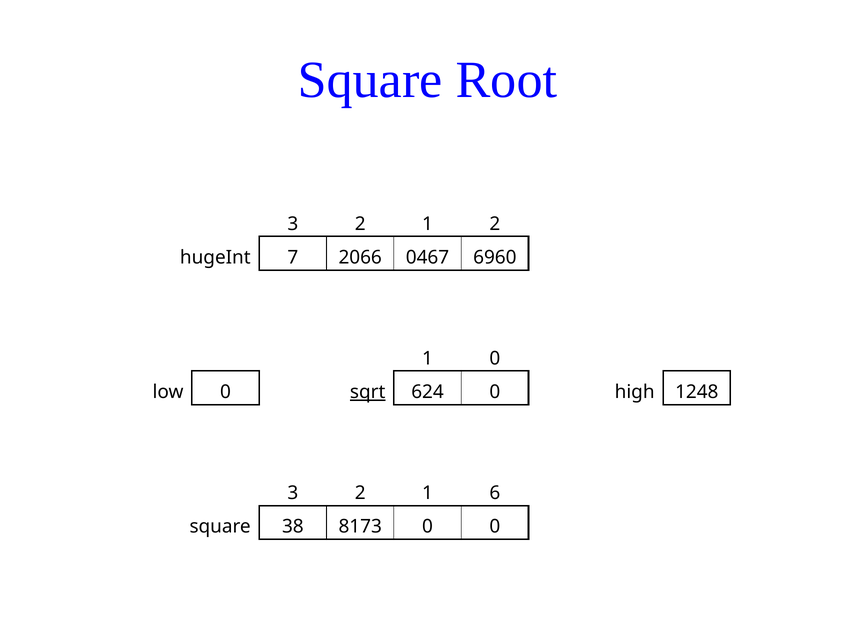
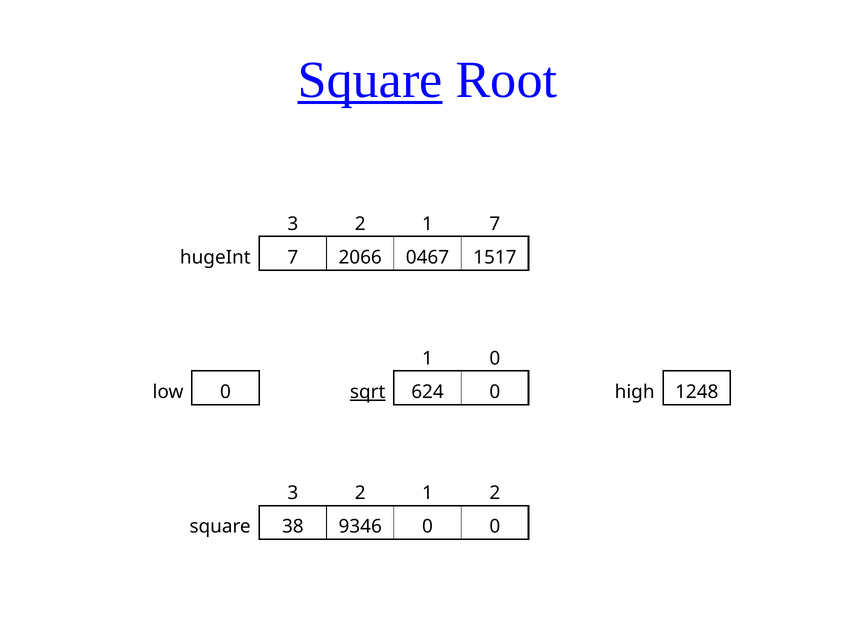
Square underline: none -> present (370, 80)
1 2: 2 -> 7 (495, 224)
6960: 6960 -> 1517 (495, 258)
1 6: 6 -> 2 (495, 493)
8173: 8173 -> 9346 (360, 527)
